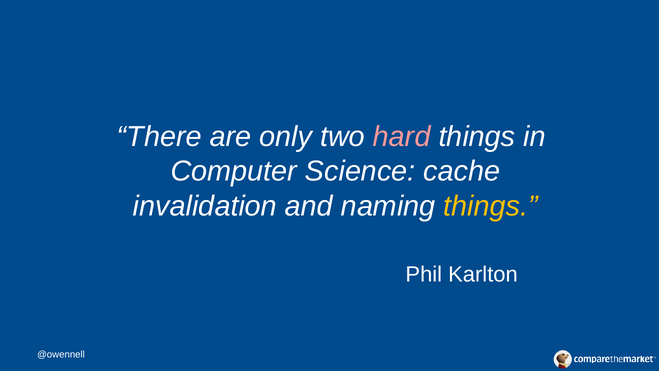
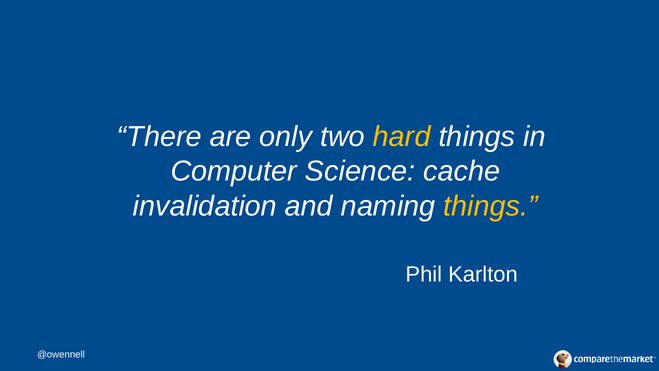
hard colour: pink -> yellow (402, 137)
